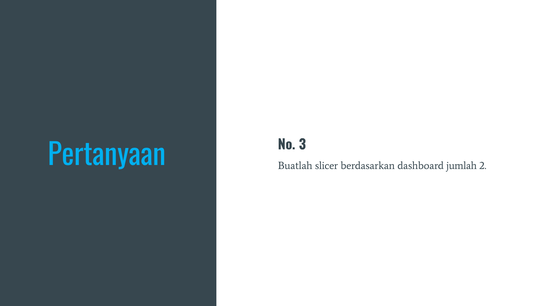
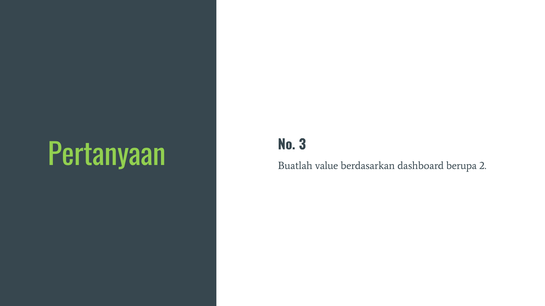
Pertanyaan colour: light blue -> light green (107, 156)
slicer: slicer -> value (327, 166)
jumlah: jumlah -> berupa (462, 166)
